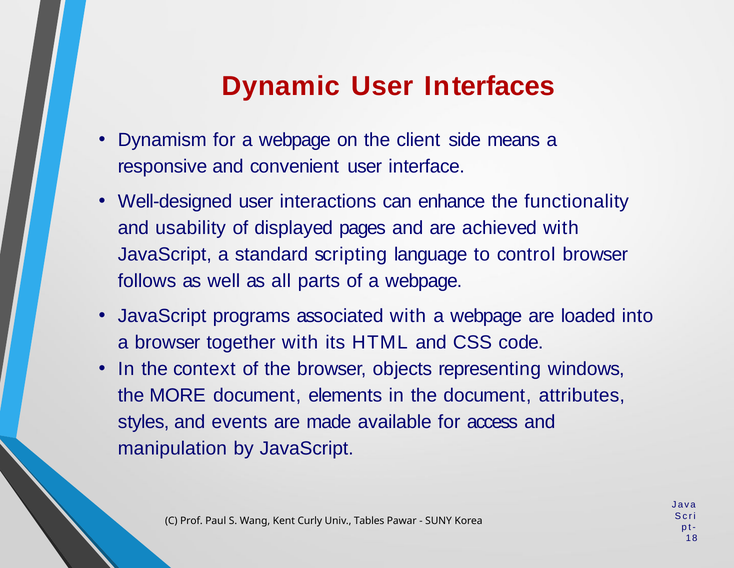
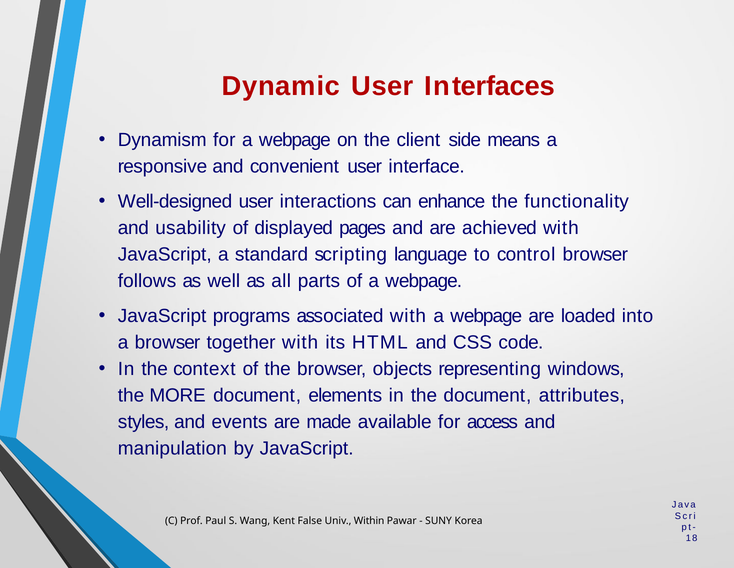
Curly: Curly -> False (310, 520)
Tables: Tables -> Within (369, 520)
